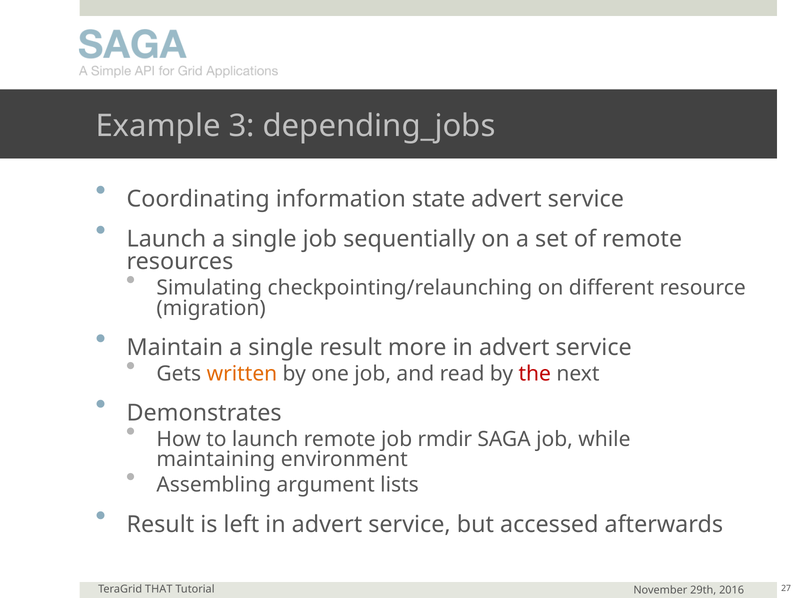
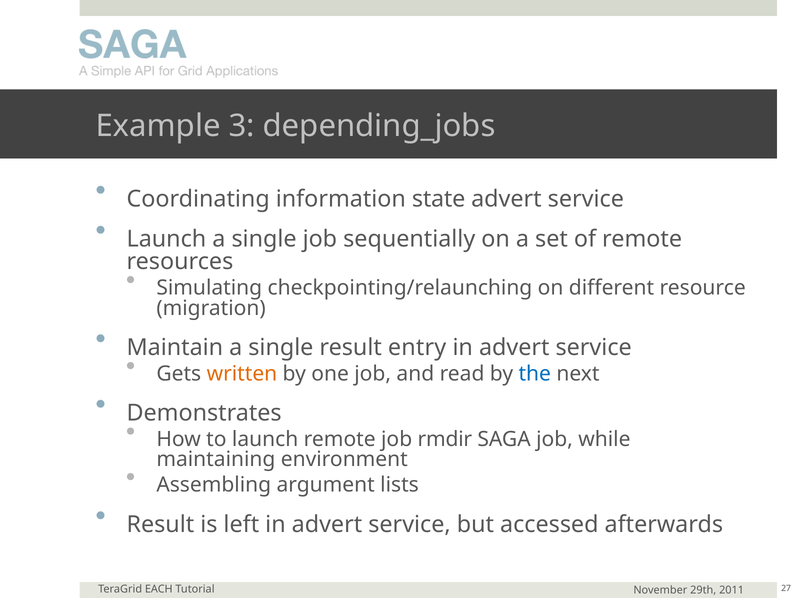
more: more -> entry (417, 347)
the colour: red -> blue (535, 374)
THAT: THAT -> EACH (159, 589)
2016: 2016 -> 2011 (732, 590)
